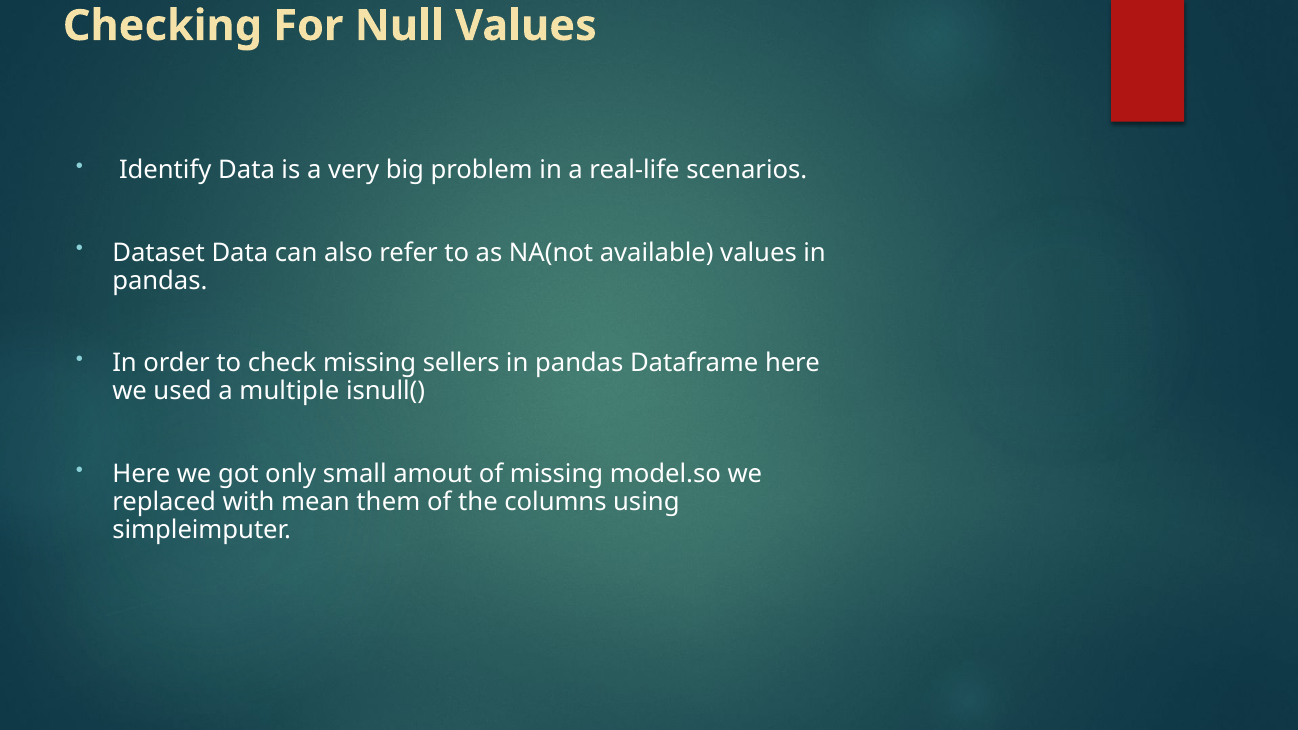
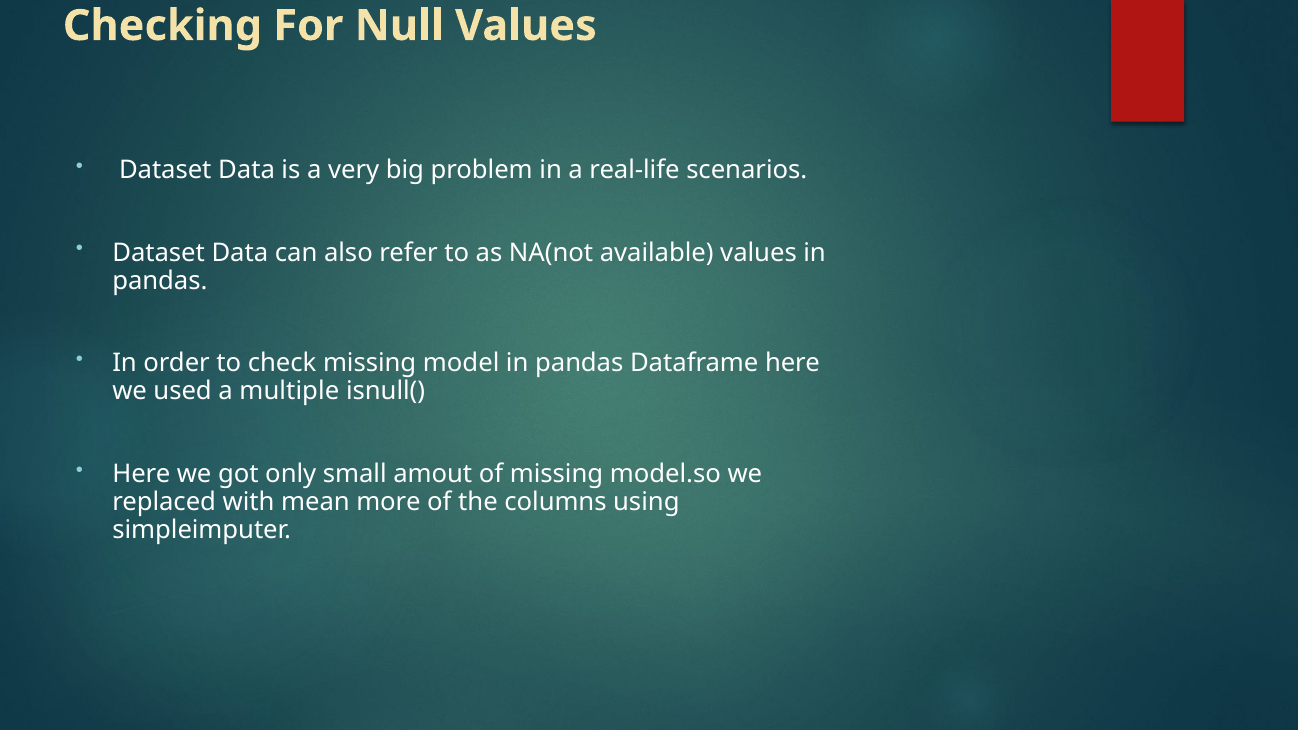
Identify: Identify -> Dataset (165, 170)
sellers: sellers -> model (461, 364)
them: them -> more (389, 502)
